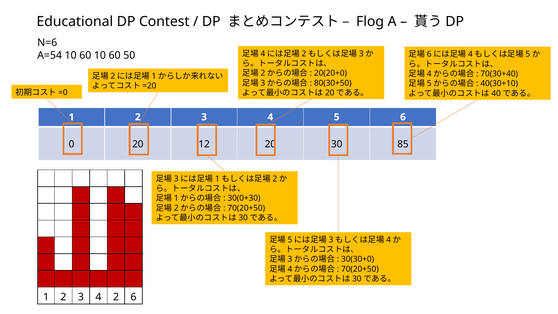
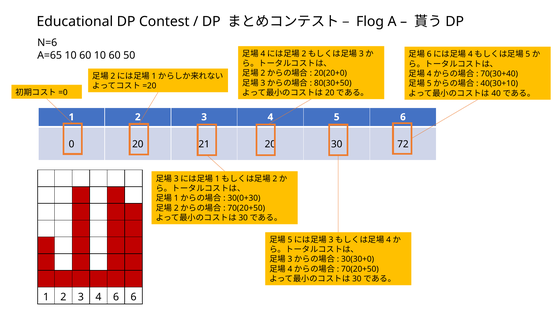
A=54: A=54 -> A=65 (50, 55)
12: 12 -> 21 (204, 144)
85: 85 -> 72 (403, 144)
4 2: 2 -> 6 (116, 297)
